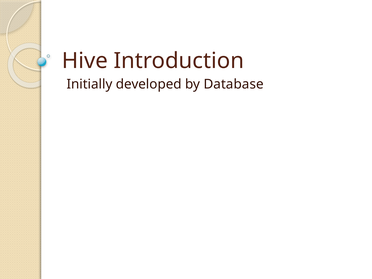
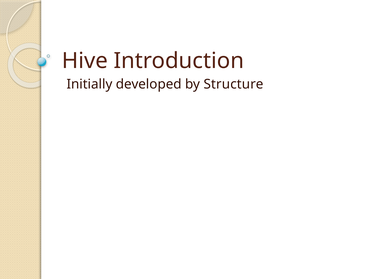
Database: Database -> Structure (234, 84)
